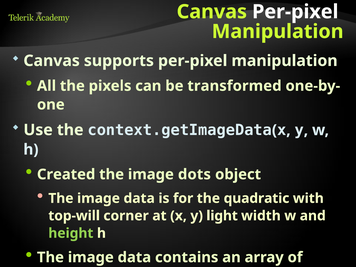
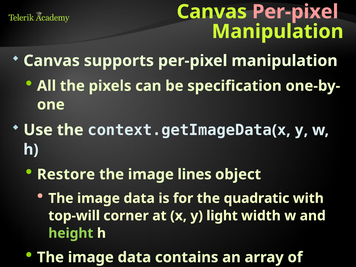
Per-pixel colour: white -> pink (295, 12)
transformed: transformed -> specification (235, 86)
Created: Created -> Restore (66, 174)
dots: dots -> lines (195, 174)
